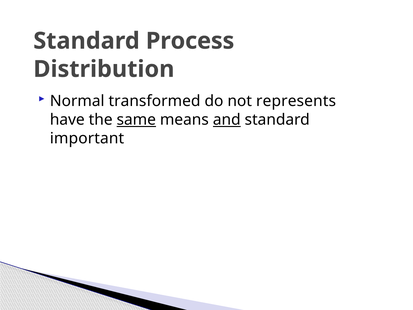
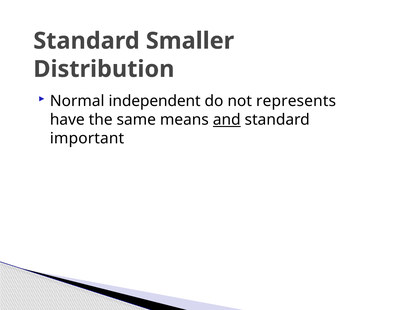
Process: Process -> Smaller (190, 41)
transformed: transformed -> independent (155, 101)
same underline: present -> none (136, 120)
